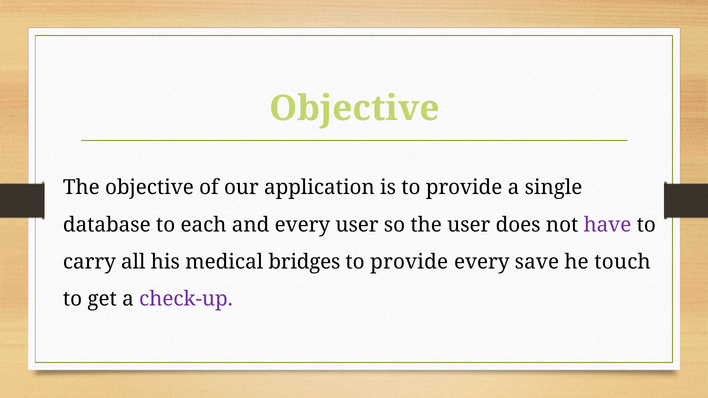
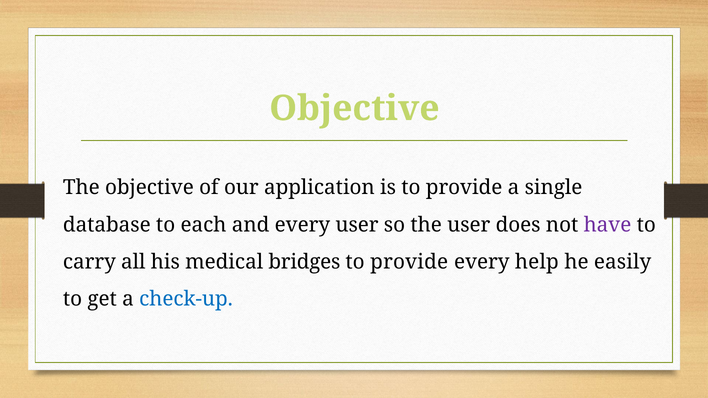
save: save -> help (537, 262)
touch: touch -> easily (623, 262)
check-up colour: purple -> blue (186, 299)
